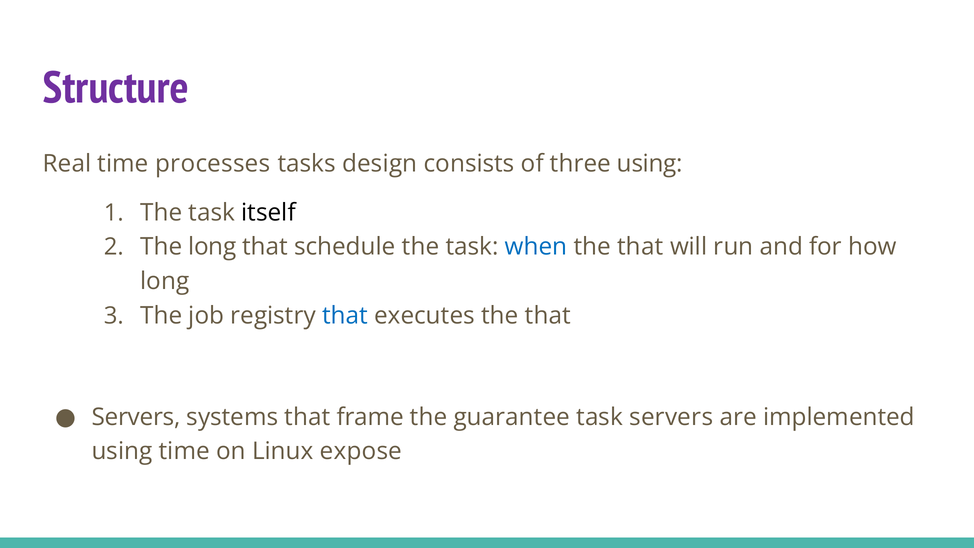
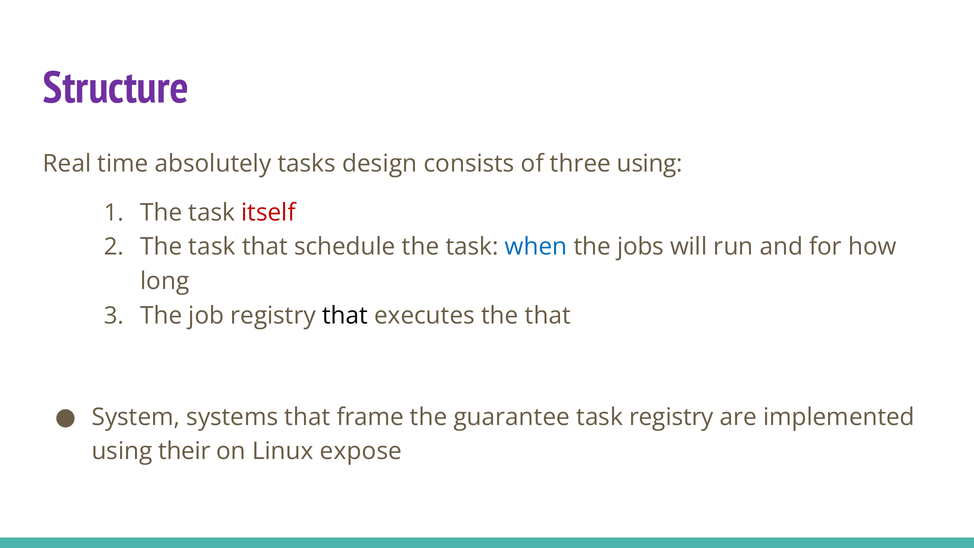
processes: processes -> absolutely (213, 164)
itself colour: black -> red (269, 213)
long: long -> task (212, 247)
that: that -> jobs (640, 247)
that colour: blue -> black (345, 315)
Servers: Servers -> System (136, 417)
task servers: servers -> registry (671, 417)
using time: time -> their (184, 451)
